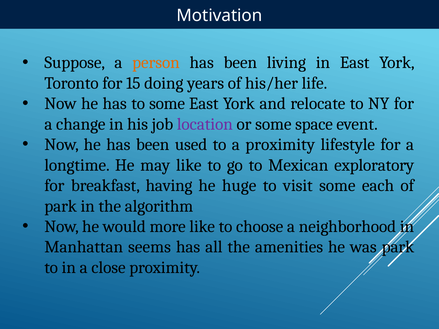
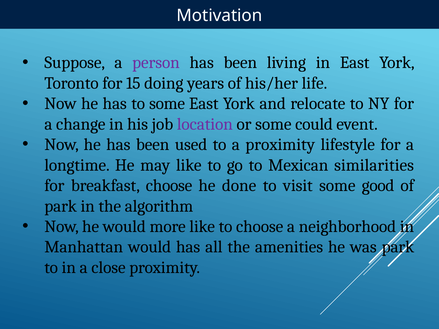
person colour: orange -> purple (156, 63)
space: space -> could (314, 124)
exploratory: exploratory -> similarities (374, 165)
breakfast having: having -> choose (169, 186)
huge: huge -> done (239, 186)
each: each -> good (378, 186)
Manhattan seems: seems -> would (150, 247)
